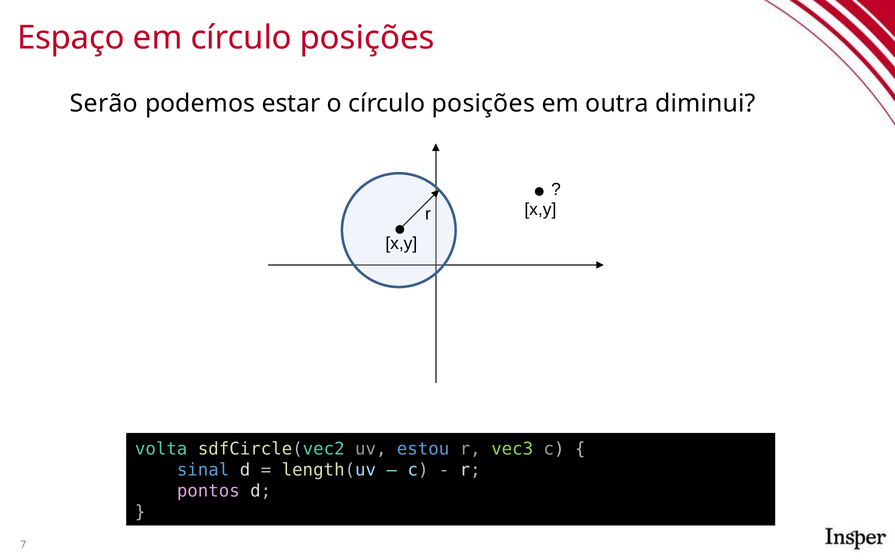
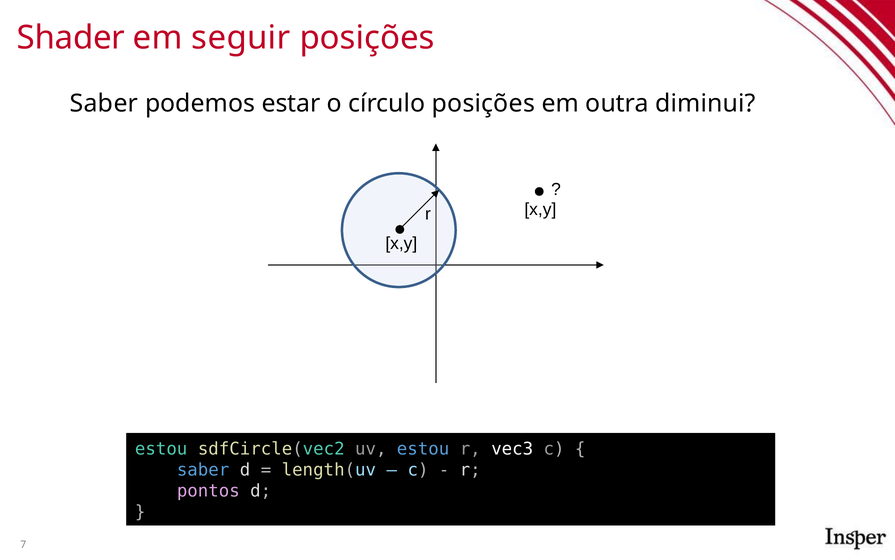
Espaço: Espaço -> Shader (71, 38)
em círculo: círculo -> seguir (241, 38)
Serão: Serão -> Saber (104, 103)
volta: volta -> estou (161, 449)
vec3 colour: light green -> white (512, 449)
sinal: sinal -> saber (203, 469)
